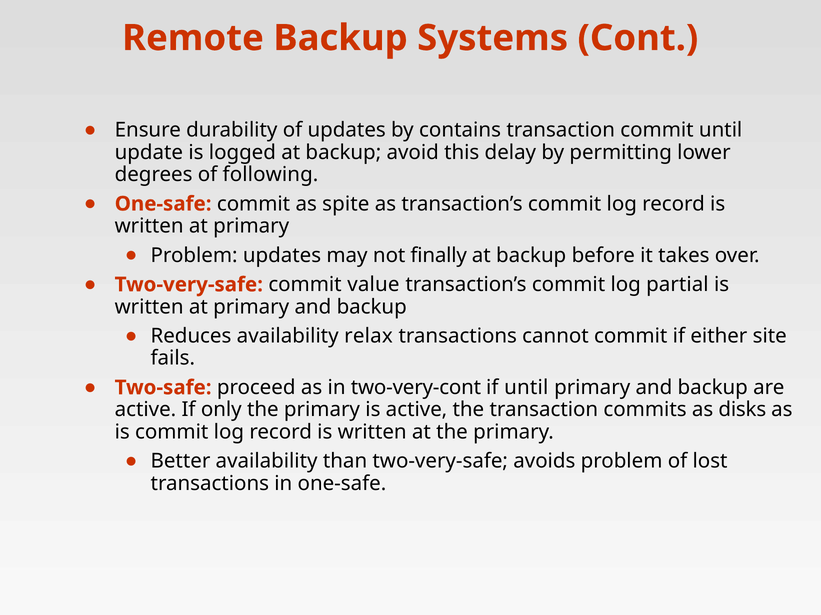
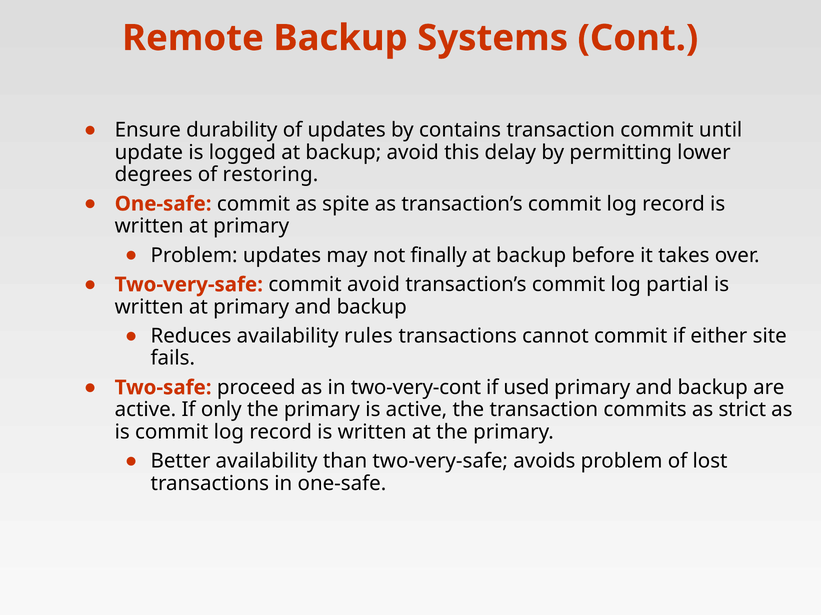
following: following -> restoring (270, 175)
commit value: value -> avoid (373, 285)
relax: relax -> rules (368, 336)
if until: until -> used (526, 388)
disks: disks -> strict (742, 410)
